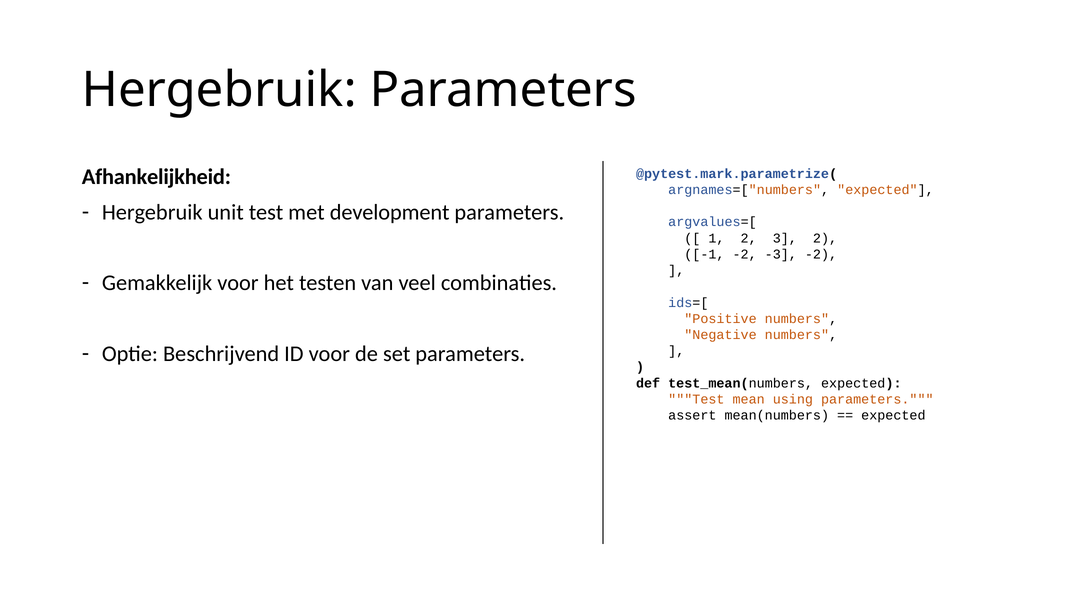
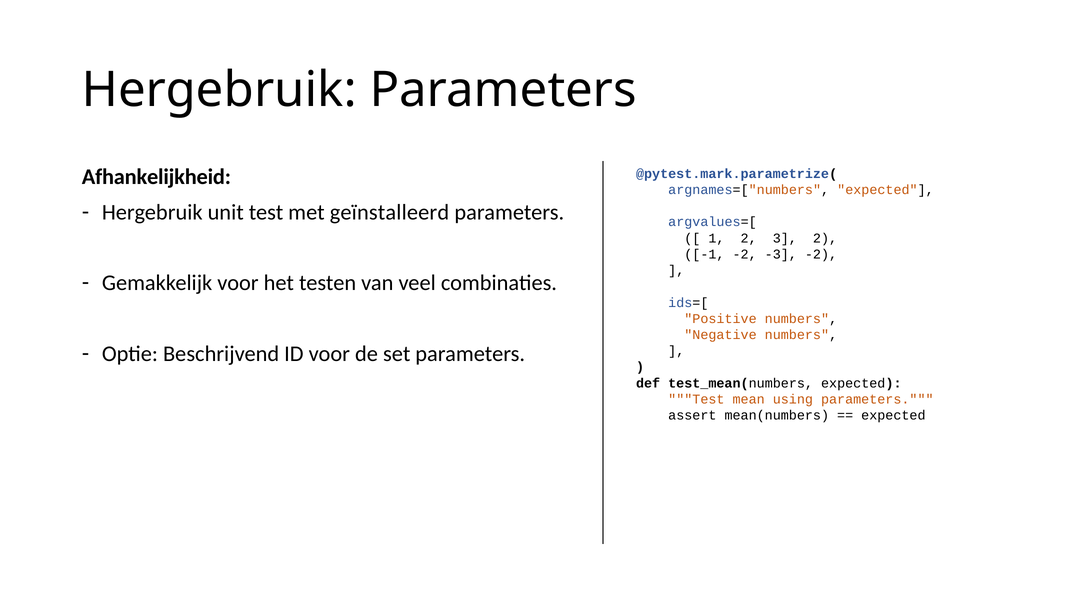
development: development -> geïnstalleerd (389, 212)
